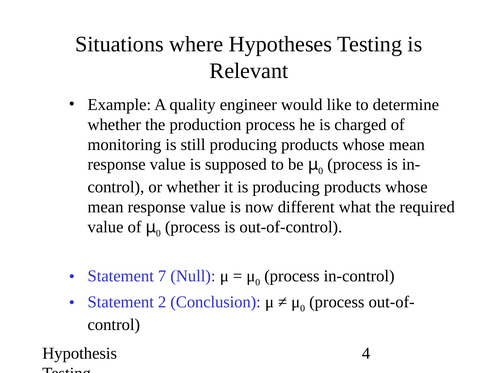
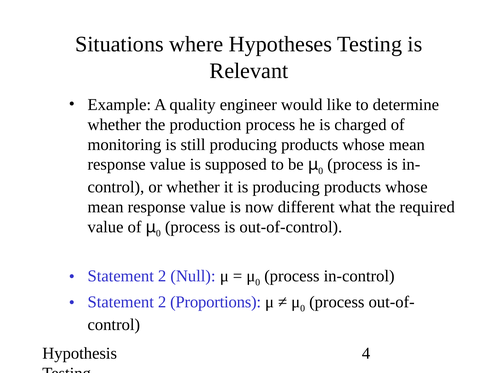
7: 7 -> 2 (162, 276)
Conclusion: Conclusion -> Proportions (216, 302)
